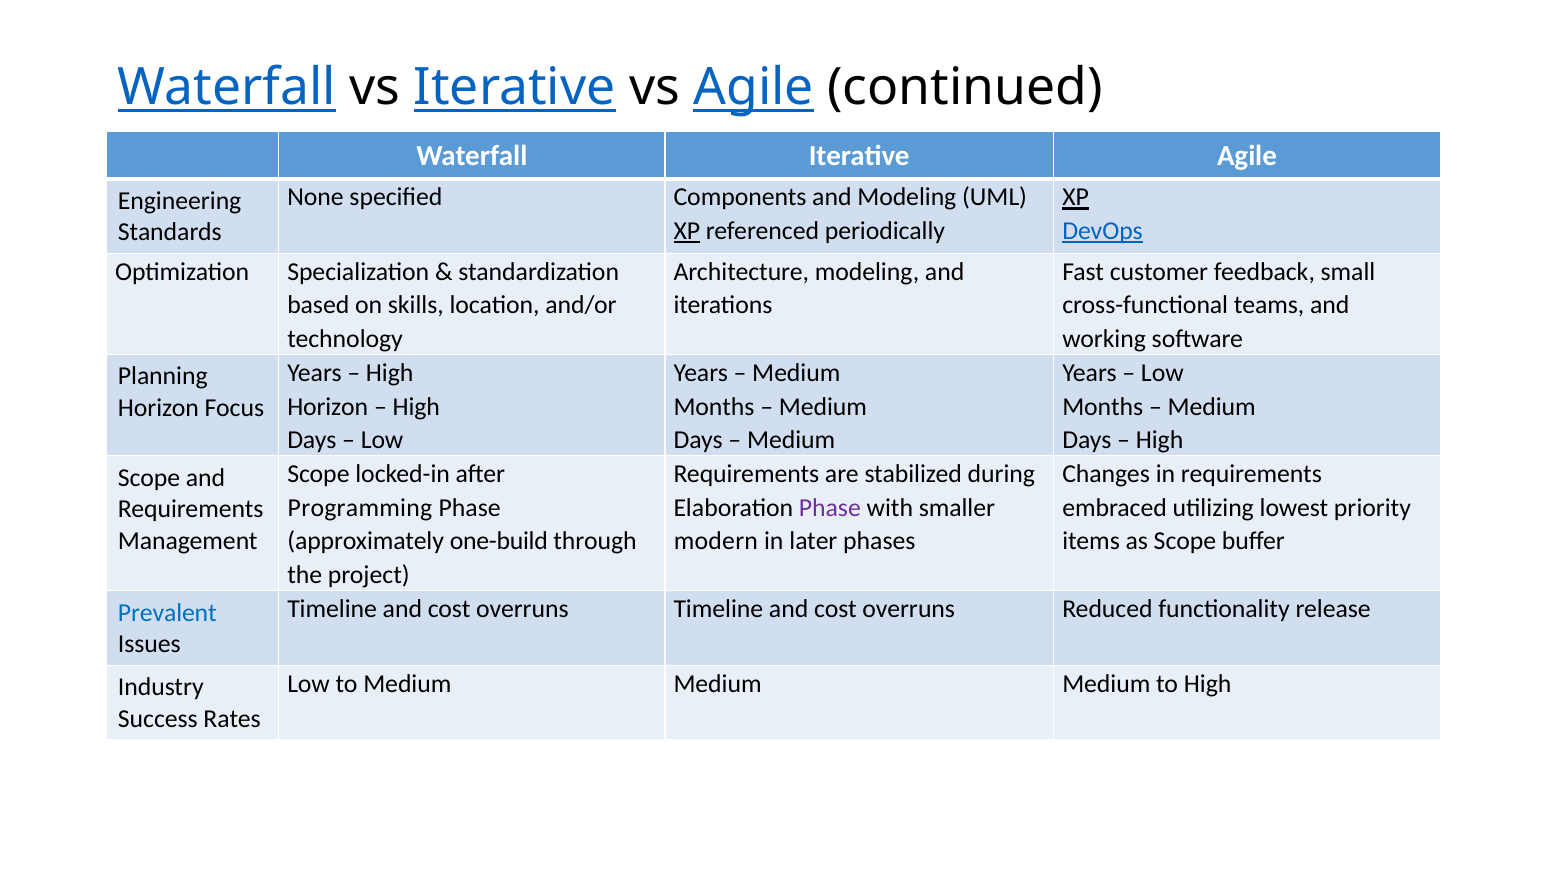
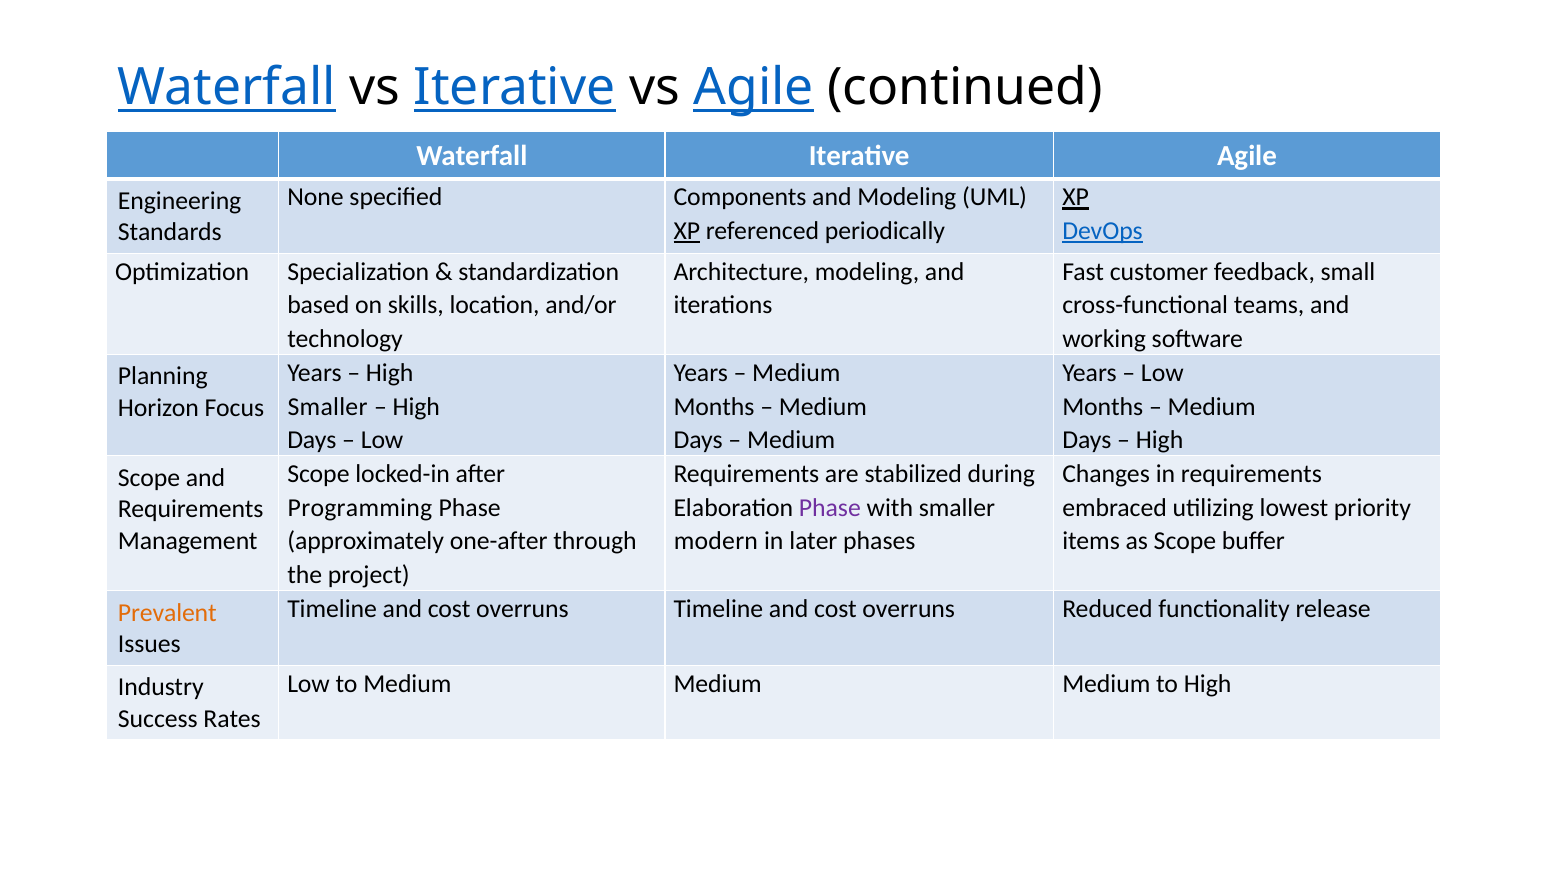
Horizon: Horizon -> Smaller (328, 407)
one-build: one-build -> one-after (499, 542)
Prevalent colour: blue -> orange (167, 613)
